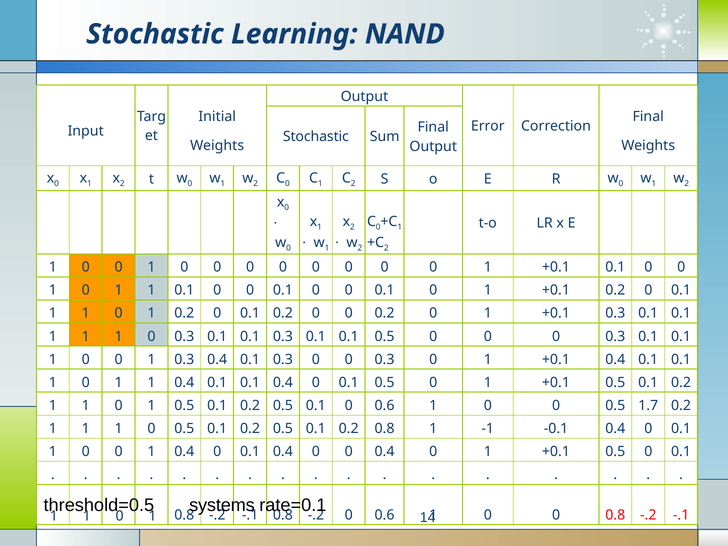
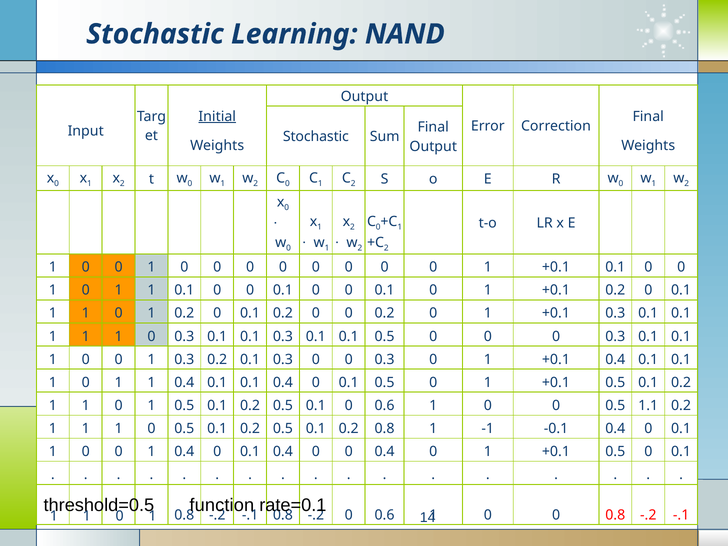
Initial underline: none -> present (217, 117)
0.3 0.4: 0.4 -> 0.2 (217, 359)
1.7: 1.7 -> 1.1 (648, 406)
systems: systems -> function (222, 505)
